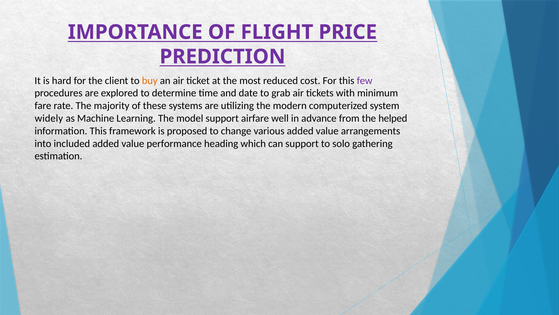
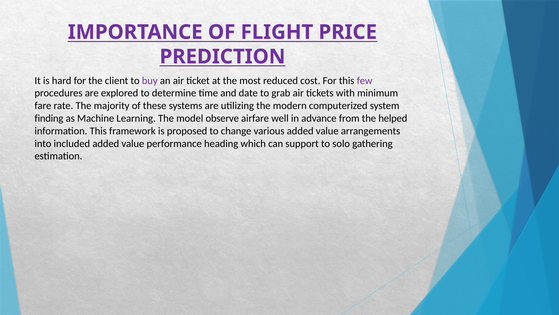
buy colour: orange -> purple (150, 80)
widely: widely -> finding (49, 118)
model support: support -> observe (222, 118)
